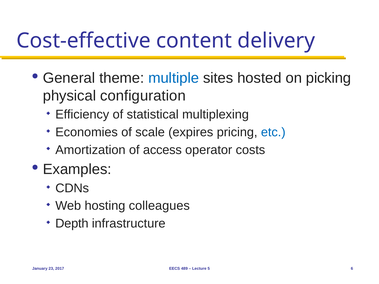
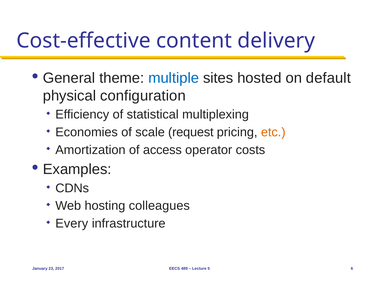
picking: picking -> default (328, 78)
expires: expires -> request (191, 132)
etc colour: blue -> orange (273, 132)
Depth: Depth -> Every (72, 224)
